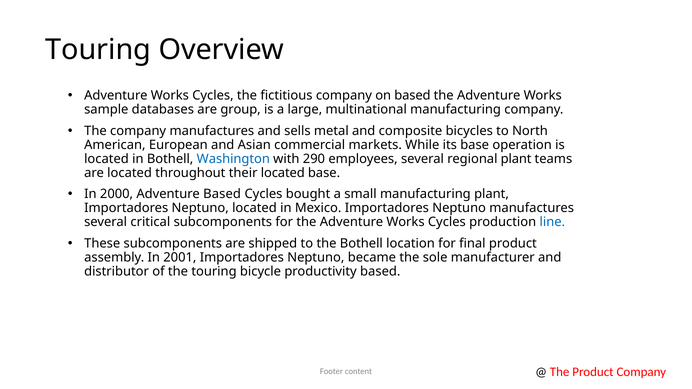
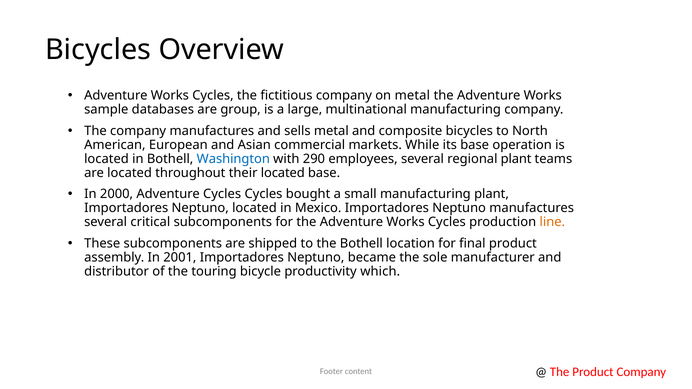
Touring: Touring -> Bicycles (98, 50)
on based: based -> metal (412, 96)
Adventure Based: Based -> Cycles (222, 194)
line colour: blue -> orange (552, 222)
productivity based: based -> which (380, 272)
